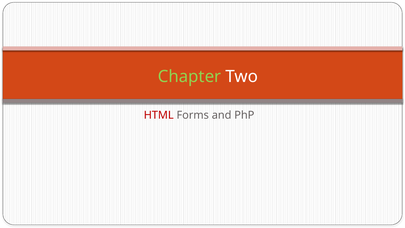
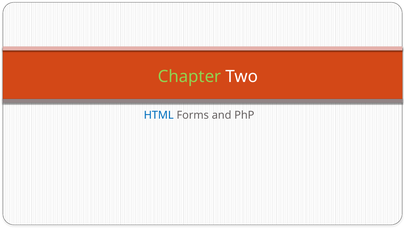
HTML colour: red -> blue (159, 115)
